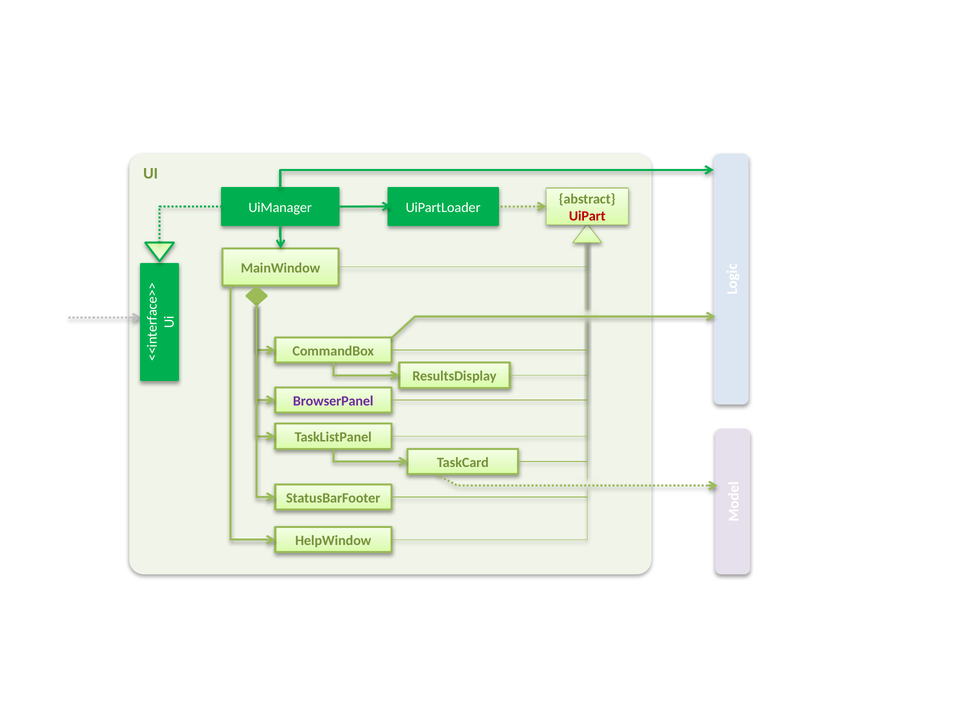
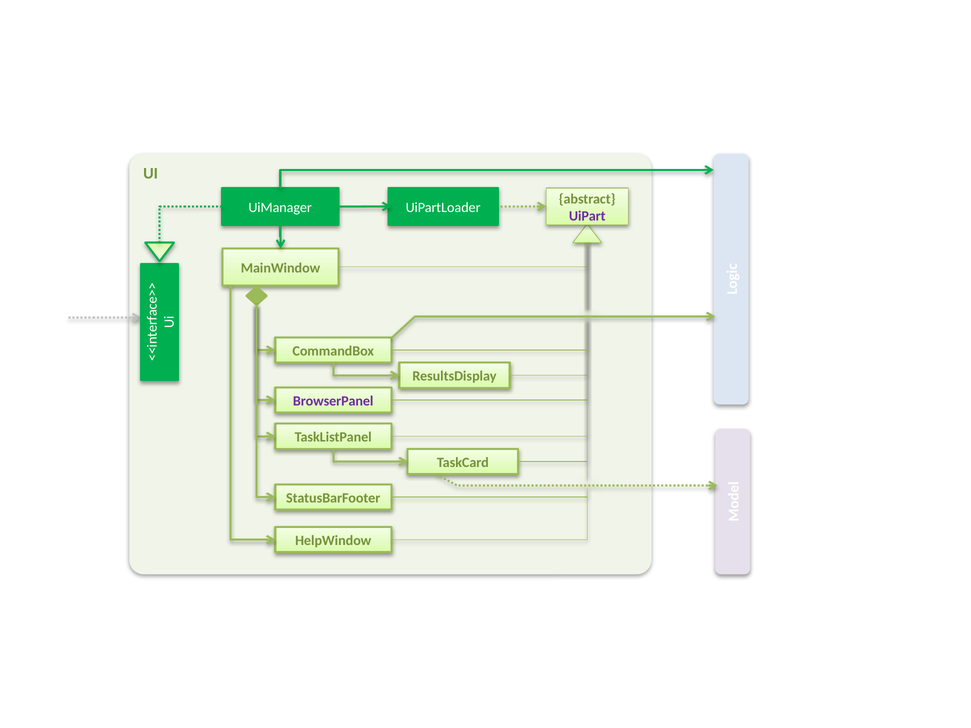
UiPart colour: red -> purple (587, 216)
